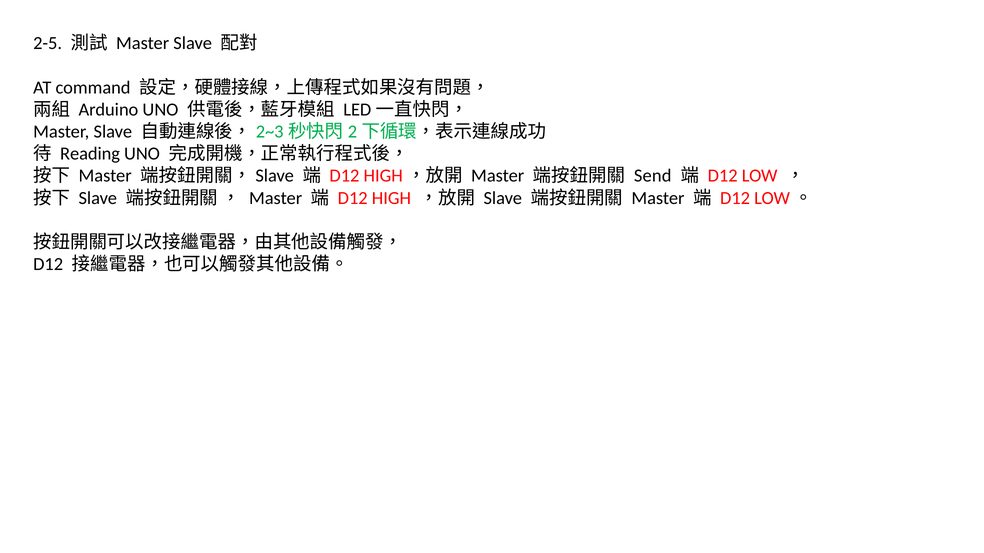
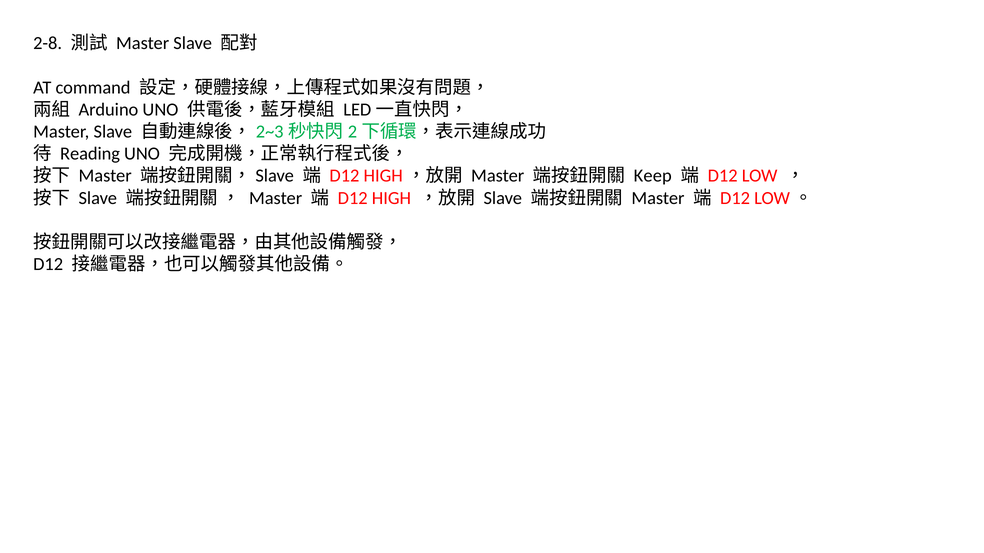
2-5: 2-5 -> 2-8 (48, 43)
Send: Send -> Keep (653, 176)
